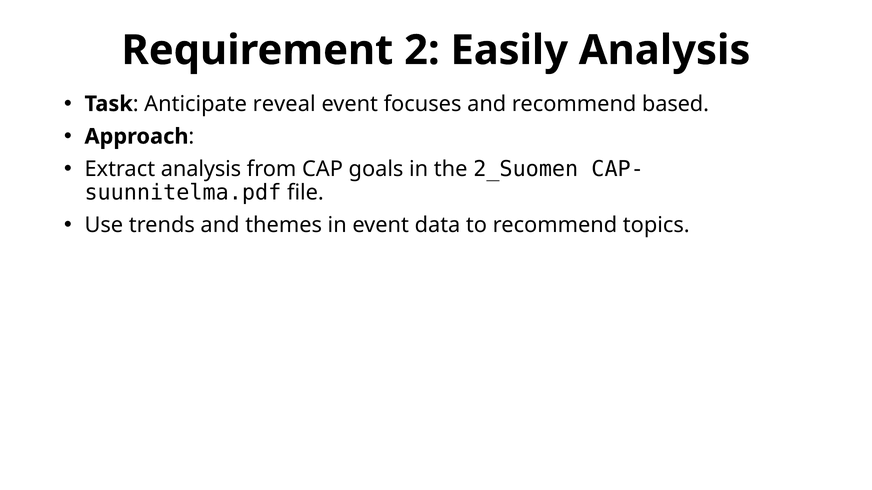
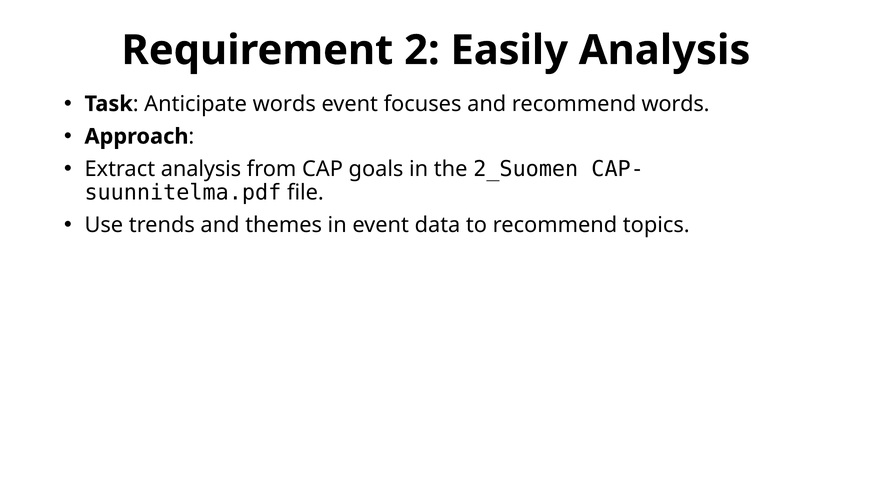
Anticipate reveal: reveal -> words (284, 104)
recommend based: based -> words (676, 104)
